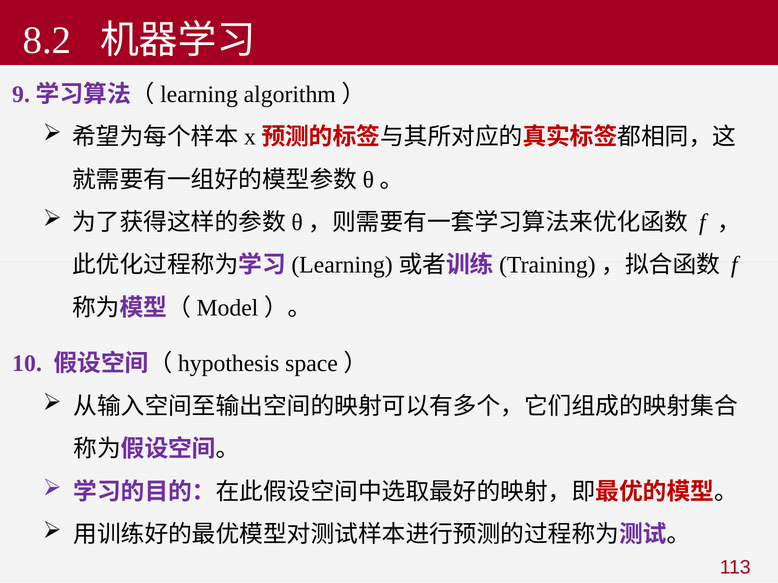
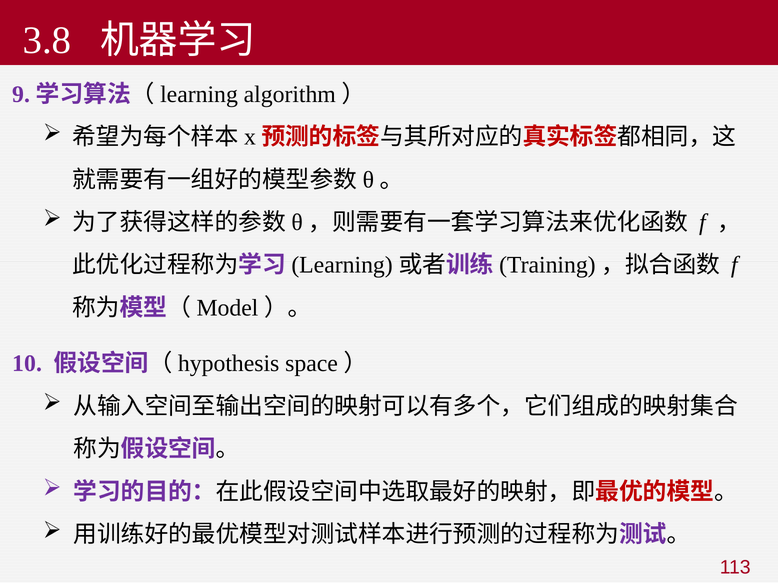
8.2: 8.2 -> 3.8 (47, 41)
